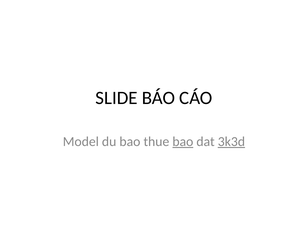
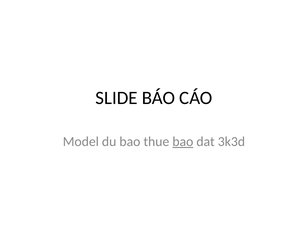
3k3d underline: present -> none (231, 142)
